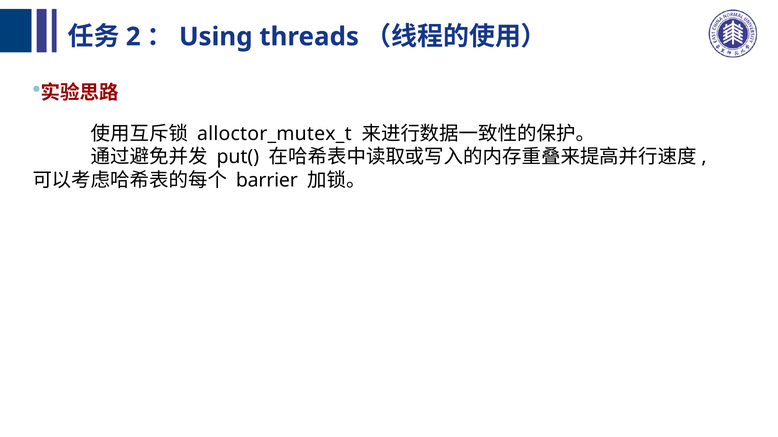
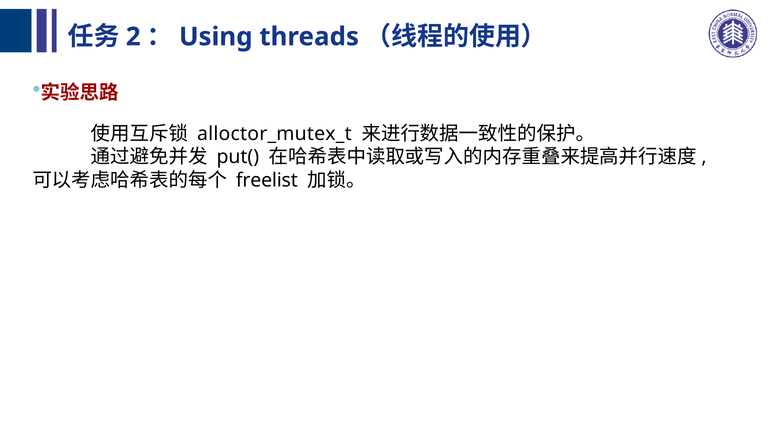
barrier: barrier -> freelist (267, 181)
